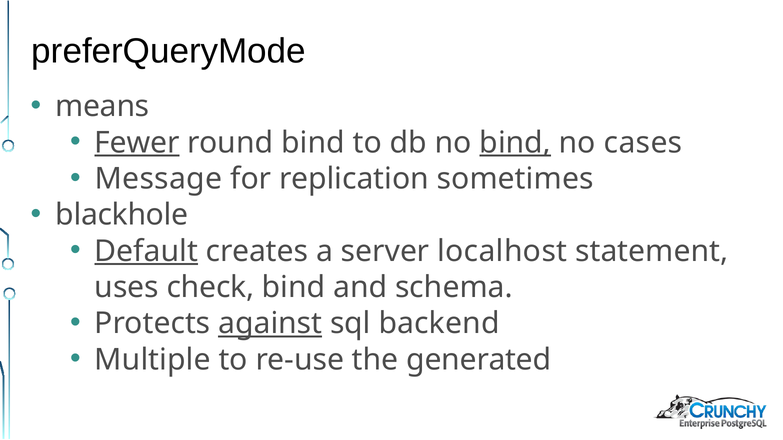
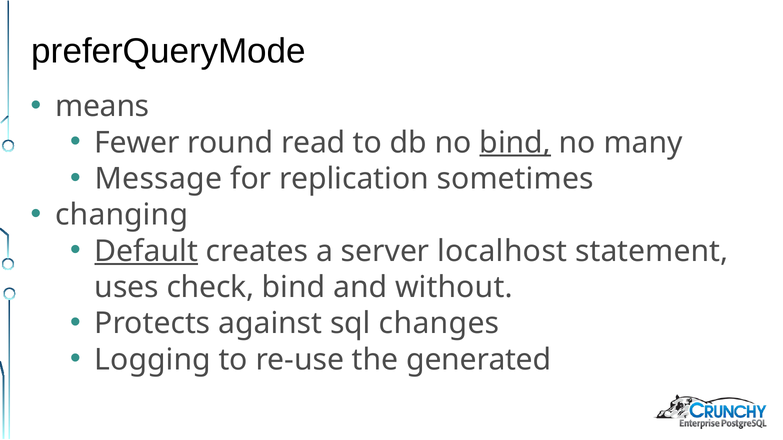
Fewer underline: present -> none (137, 143)
round bind: bind -> read (313, 143)
cases: cases -> many (643, 143)
blackhole: blackhole -> changing (122, 215)
schema: schema -> without (454, 288)
against underline: present -> none (270, 324)
backend: backend -> changes (439, 324)
Multiple: Multiple -> Logging (153, 360)
